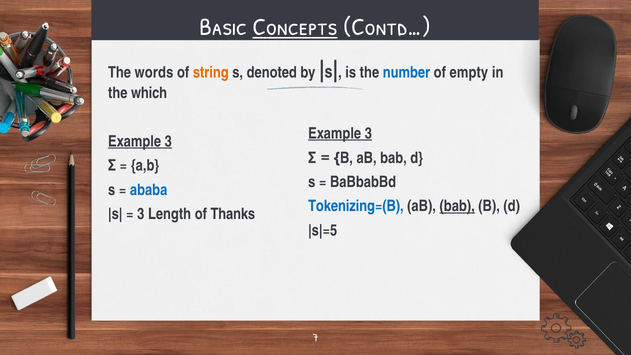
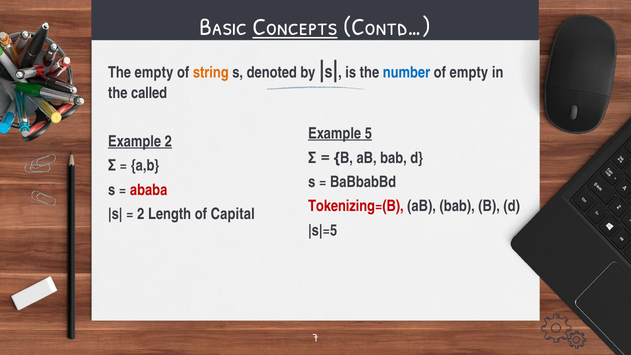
The words: words -> empty (154, 72)
which: which -> called (149, 93)
3: 3 -> 5 (368, 134)
3: 3 -> 2 (168, 142)
ababa colour: blue -> red (149, 190)
Tokenizing=(B colour: blue -> red (356, 206)
bab underline: present -> none (457, 206)
3: 3 -> 2 (141, 214)
Thanks: Thanks -> Capital (233, 214)
